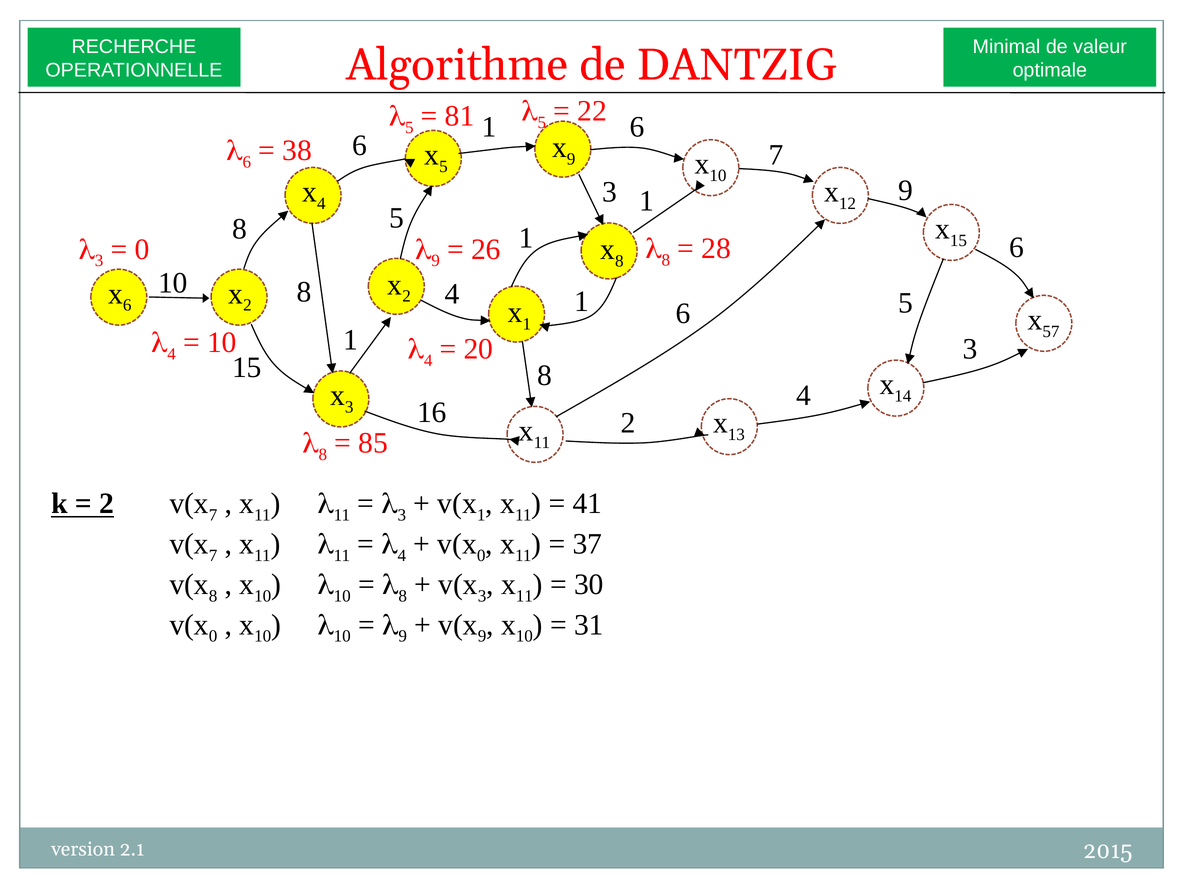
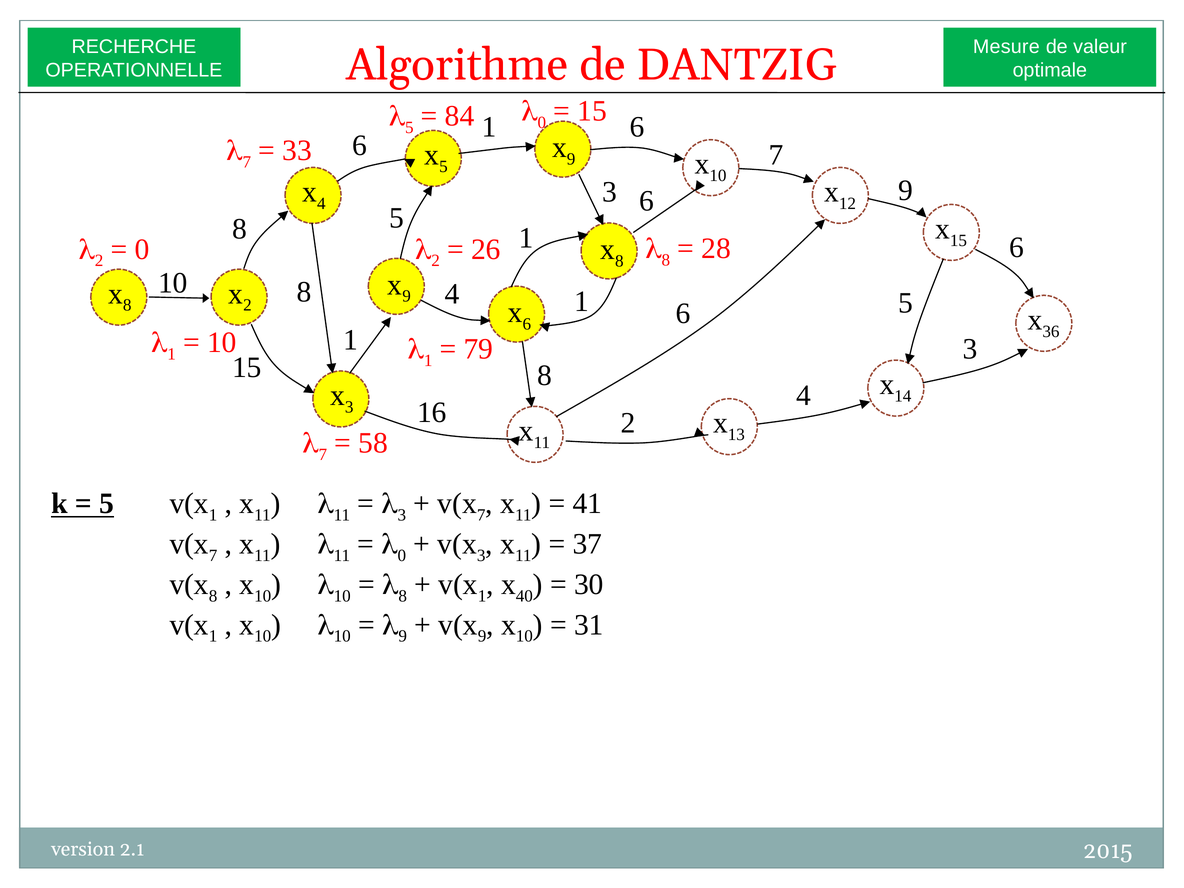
Minimal: Minimal -> Mesure (1006, 47)
5: 5 -> 0 (542, 123)
22: 22 -> 15 (592, 111)
81: 81 -> 84 (460, 116)
6: 6 -> 7 (247, 162)
38: 38 -> 33 (297, 151)
1: 1 -> 6 (646, 201)
3: 3 -> 2 (99, 261)
9: 9 -> 2 (436, 261)
2: 2 -> 9 (407, 296)
6: 6 -> 8 (127, 305)
1: 1 -> 6 (527, 324)
57: 57 -> 36 (1051, 331)
4: 4 -> 1 (172, 354)
4: 4 -> 1 (428, 360)
20: 20 -> 79 (478, 349)
8: 8 -> 7 (323, 454)
85: 85 -> 58 (373, 443)
2: 2 -> 5 (106, 504)
7: 7 -> 1 (213, 515)
1: 1 -> 7 (481, 515)
4: 4 -> 0 (402, 556)
0: 0 -> 3 (481, 556)
3: 3 -> 1 (482, 596)
11: 11 -> 40 (524, 596)
0: 0 -> 1 (213, 636)
